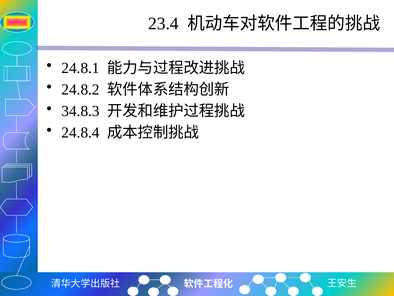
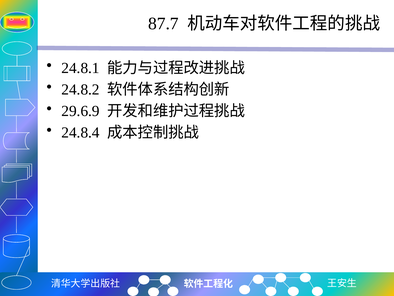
23.4: 23.4 -> 87.7 (163, 24)
34.8.3: 34.8.3 -> 29.6.9 (81, 111)
